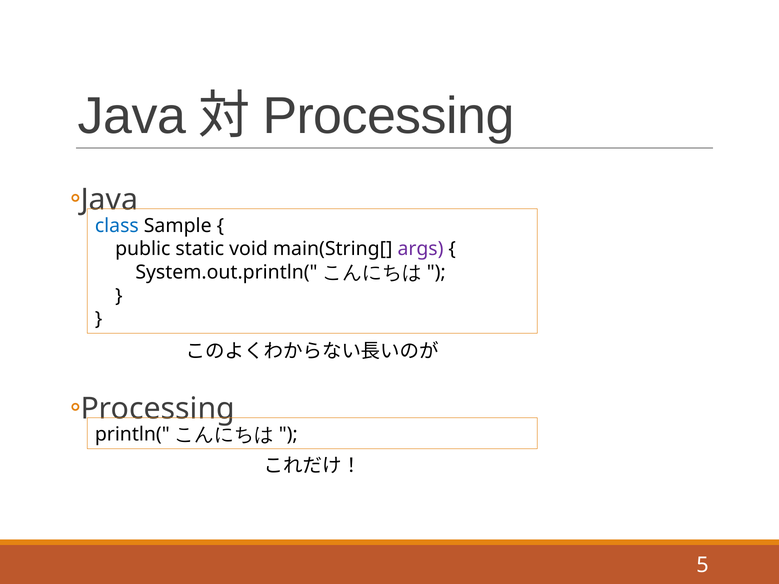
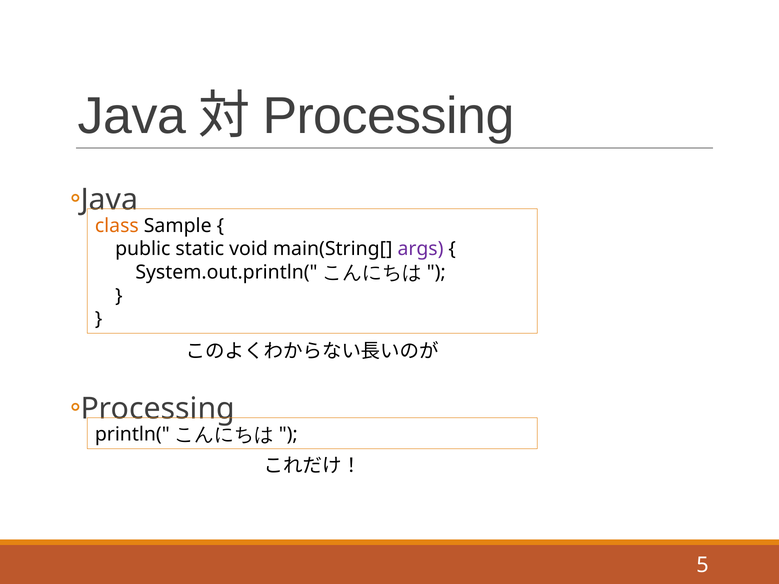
class colour: blue -> orange (117, 226)
